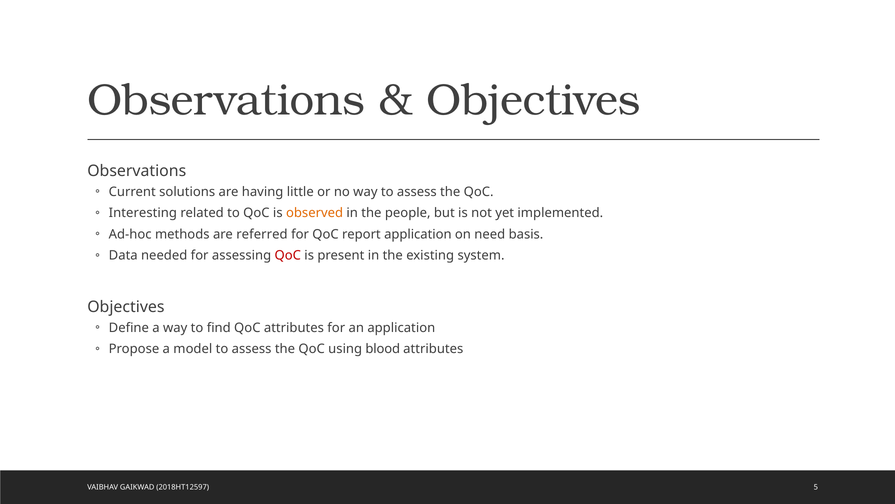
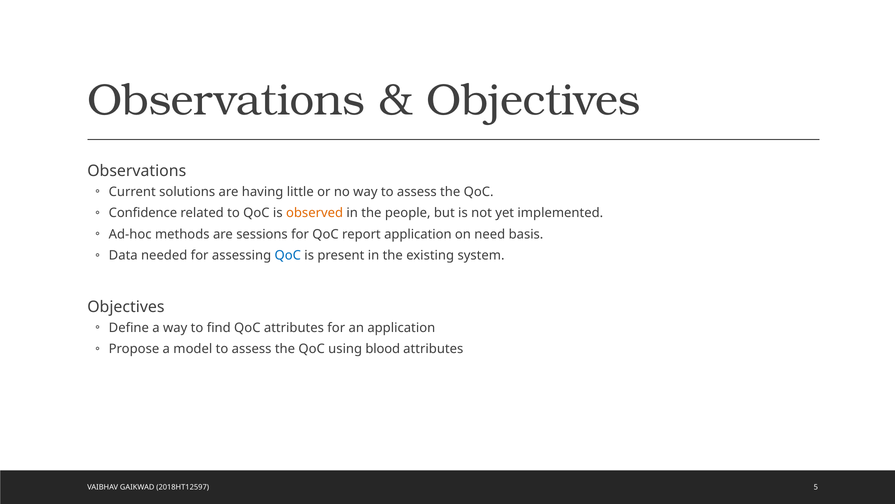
Interesting: Interesting -> Confidence (143, 213)
referred: referred -> sessions (262, 234)
QoC colour: red -> blue (288, 255)
